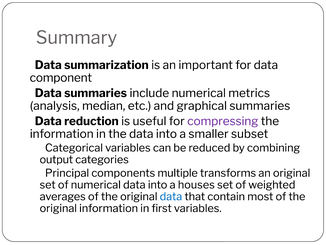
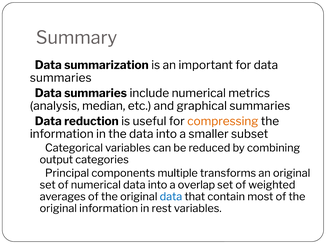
component: component -> summaries (61, 78)
compressing colour: purple -> orange (223, 121)
houses: houses -> overlap (196, 185)
first: first -> rest (162, 208)
